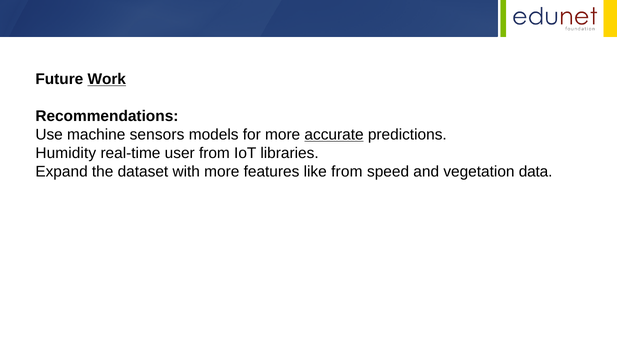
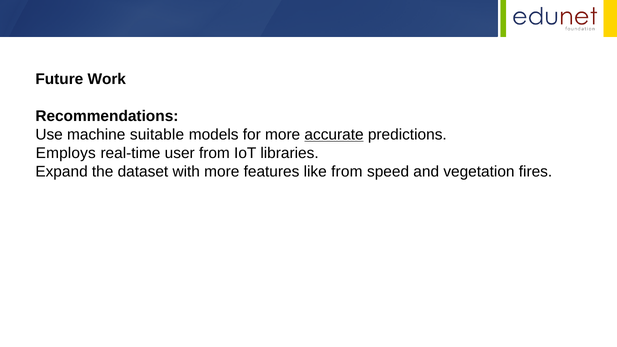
Work underline: present -> none (107, 79)
sensors: sensors -> suitable (157, 135)
Humidity: Humidity -> Employs (66, 153)
data: data -> fires (536, 172)
